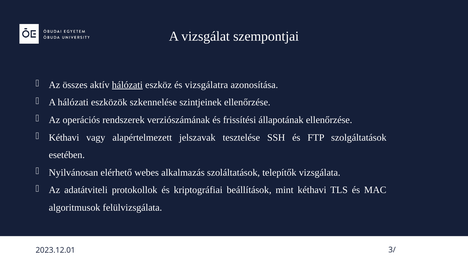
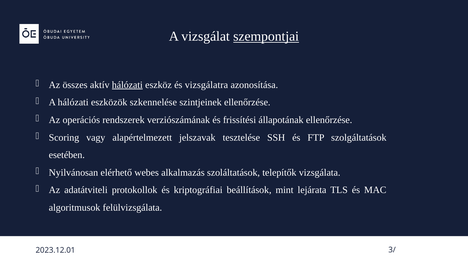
szempontjai underline: none -> present (266, 36)
Kéthavi: Kéthavi -> Scoring (64, 138)
mint kéthavi: kéthavi -> lejárata (312, 190)
